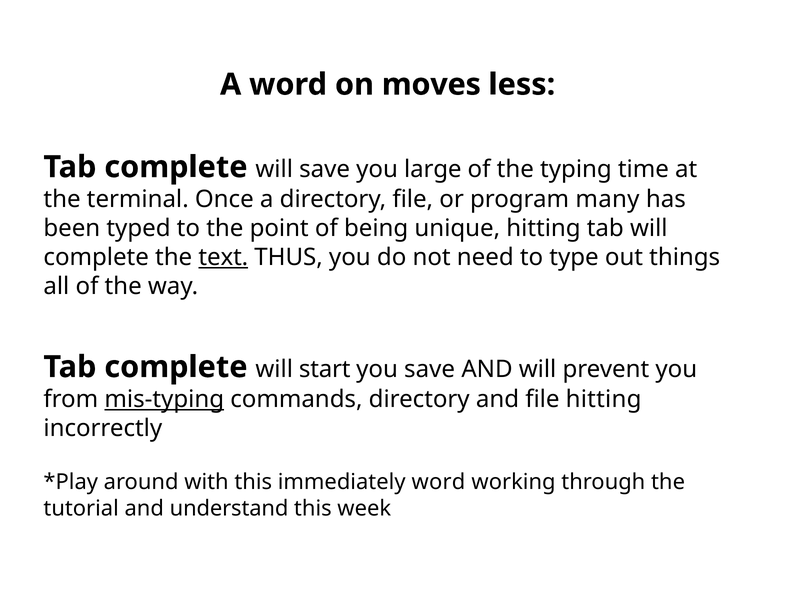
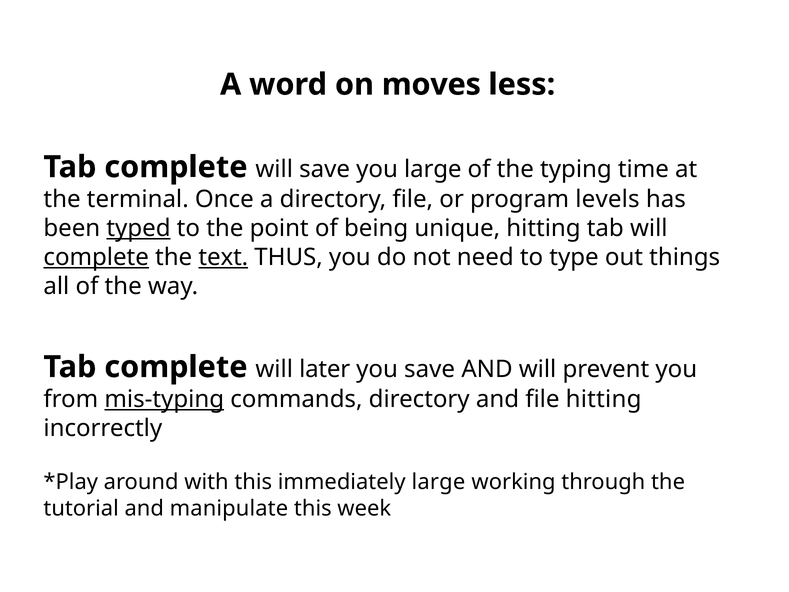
many: many -> levels (607, 199)
typed underline: none -> present (139, 228)
complete underline: none -> present (96, 257)
start: start -> later (325, 369)
immediately word: word -> large (438, 482)
understand: understand -> manipulate (229, 508)
